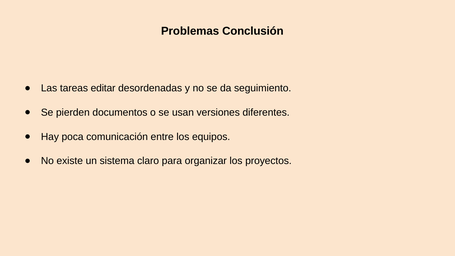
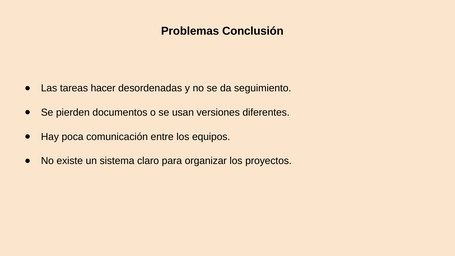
editar: editar -> hacer (103, 88)
